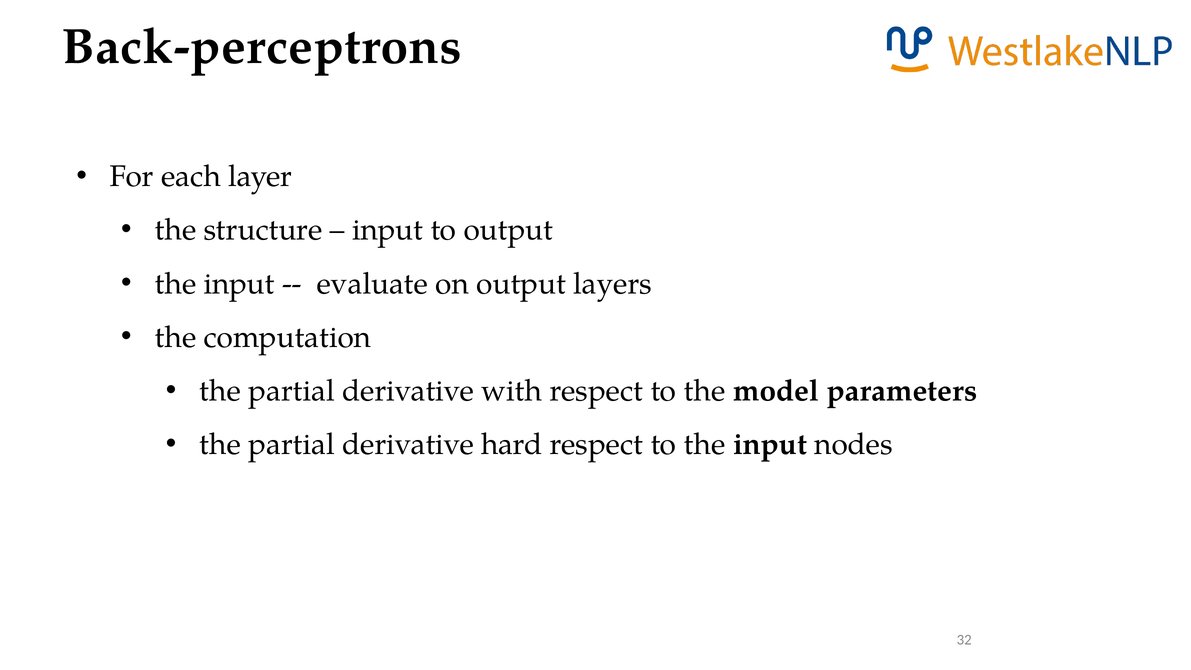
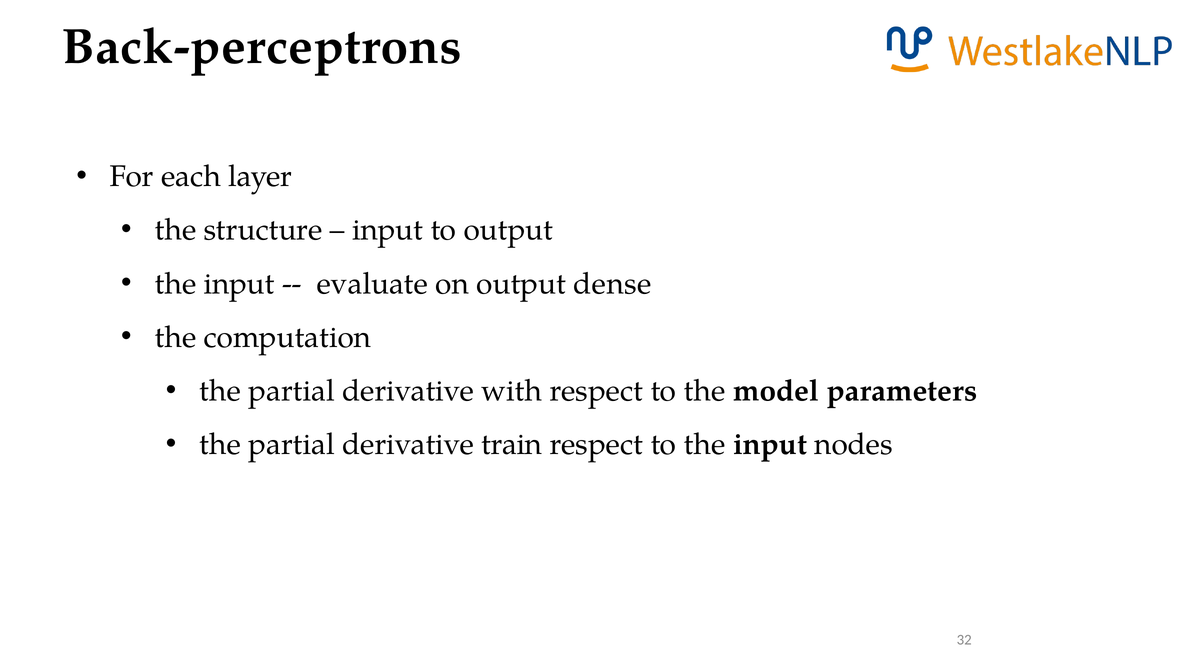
layers: layers -> dense (612, 284)
hard: hard -> train (512, 444)
